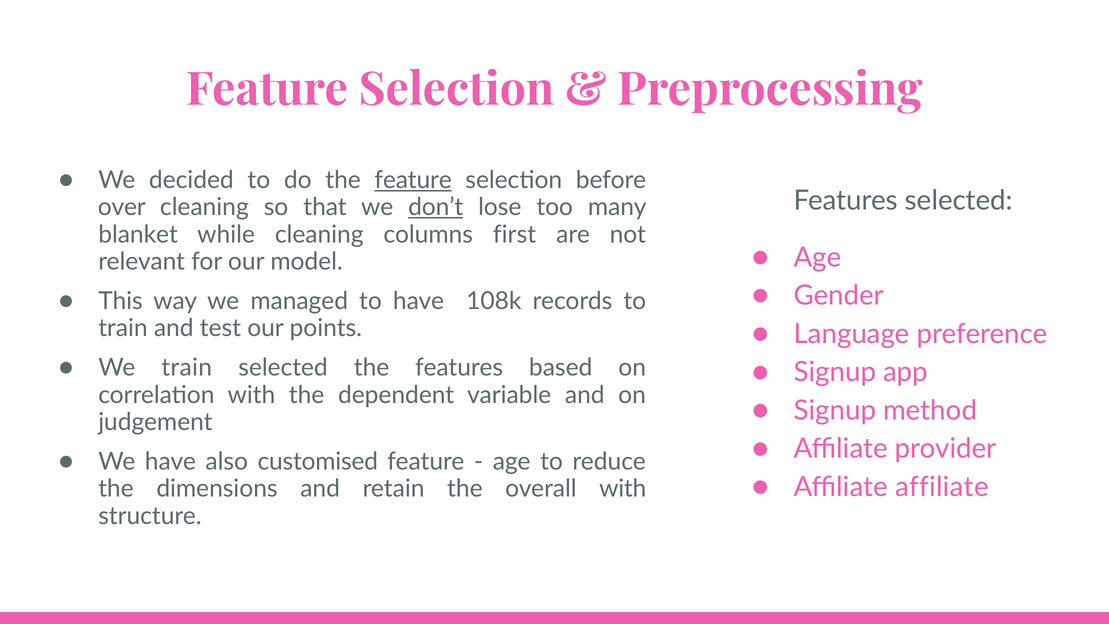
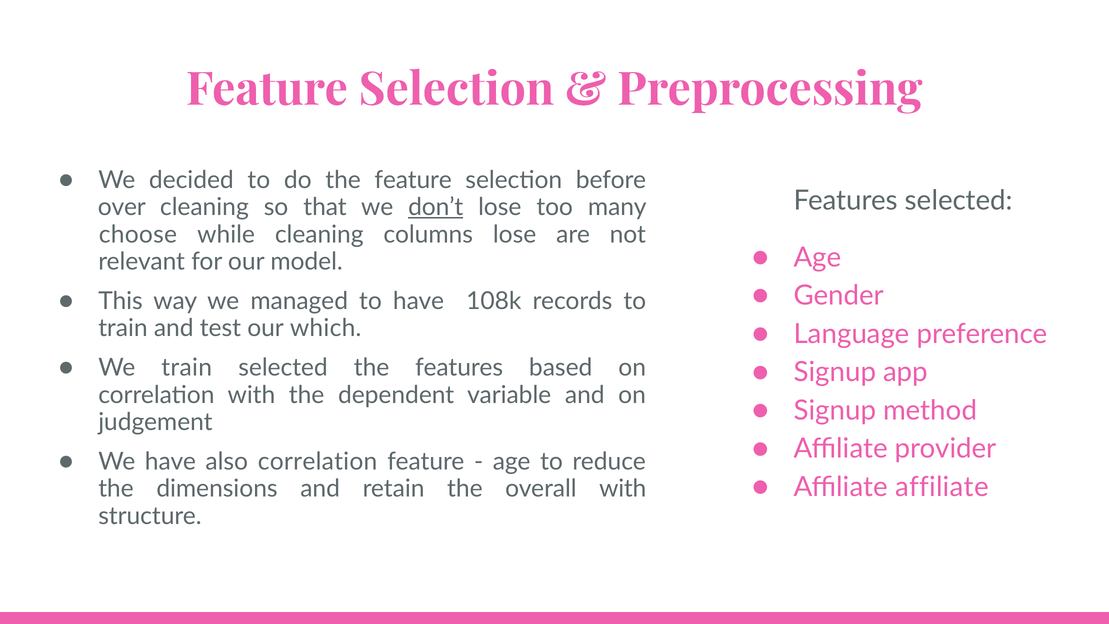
feature underline: present -> none (413, 180)
blanket: blanket -> choose (138, 234)
columns first: first -> lose (515, 234)
points: points -> which (326, 328)
also customised: customised -> correlation (318, 461)
